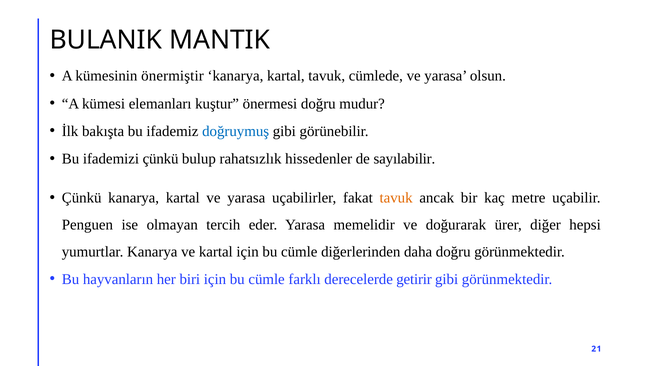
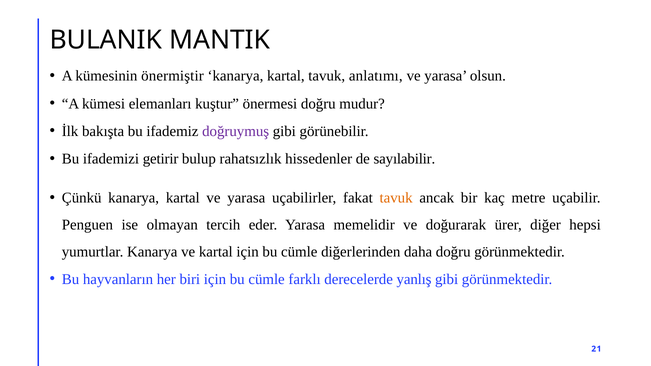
cümlede: cümlede -> anlatımı (376, 76)
doğruymuş colour: blue -> purple (236, 131)
ifademizi çünkü: çünkü -> getirir (161, 159)
getirir: getirir -> yanlış (414, 279)
